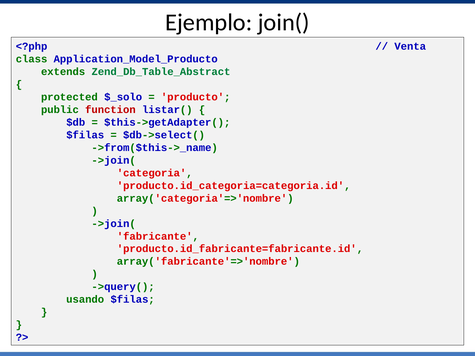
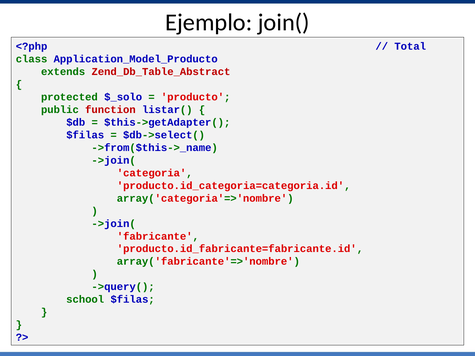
Venta: Venta -> Total (410, 46)
Zend_Db_Table_Abstract colour: green -> red (161, 72)
usando: usando -> school (85, 300)
